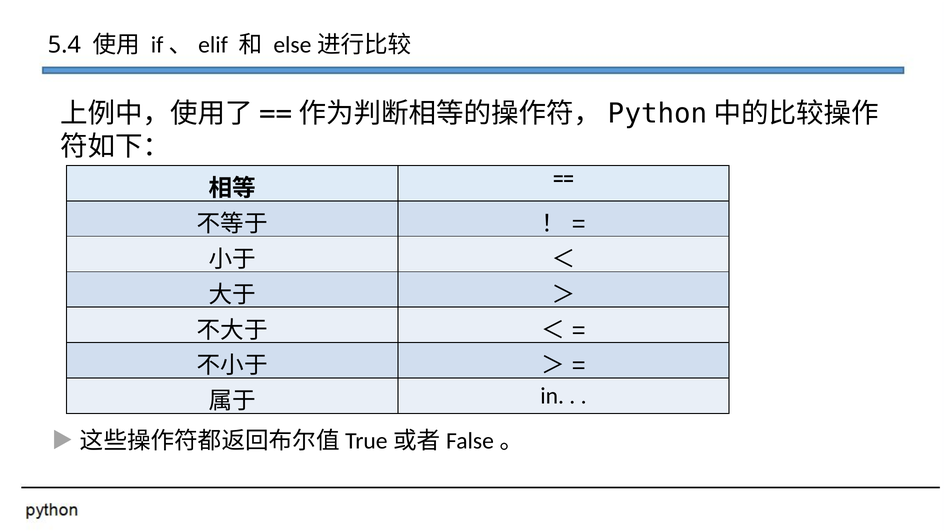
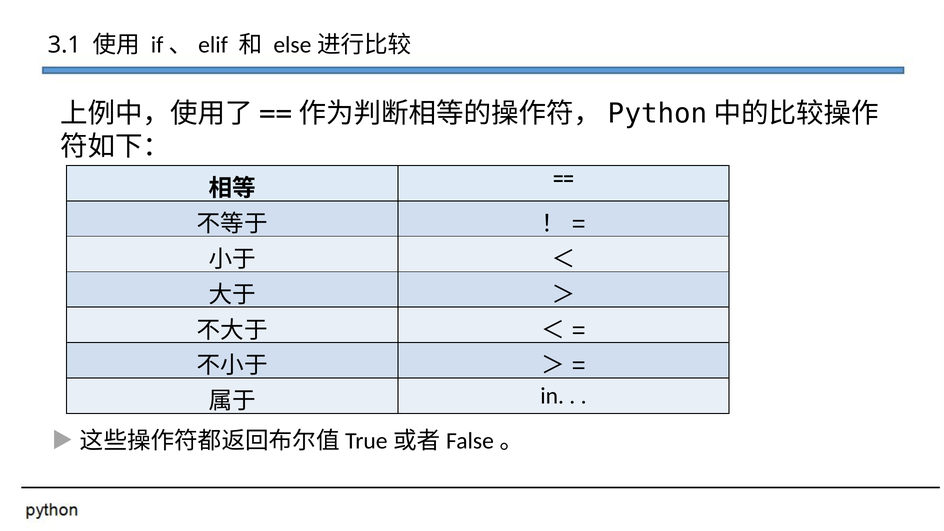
5.4: 5.4 -> 3.1 (64, 45)
